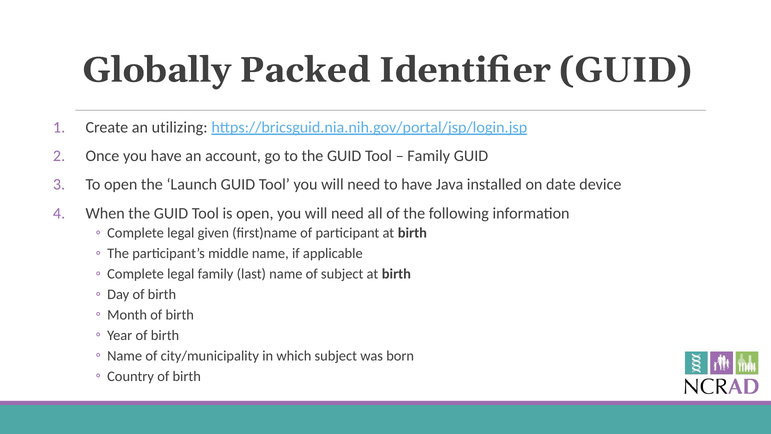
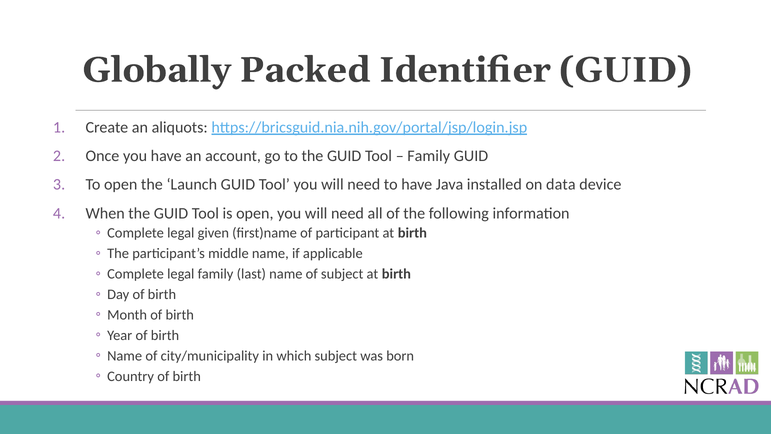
utilizing: utilizing -> aliquots (180, 127)
date: date -> data (561, 185)
